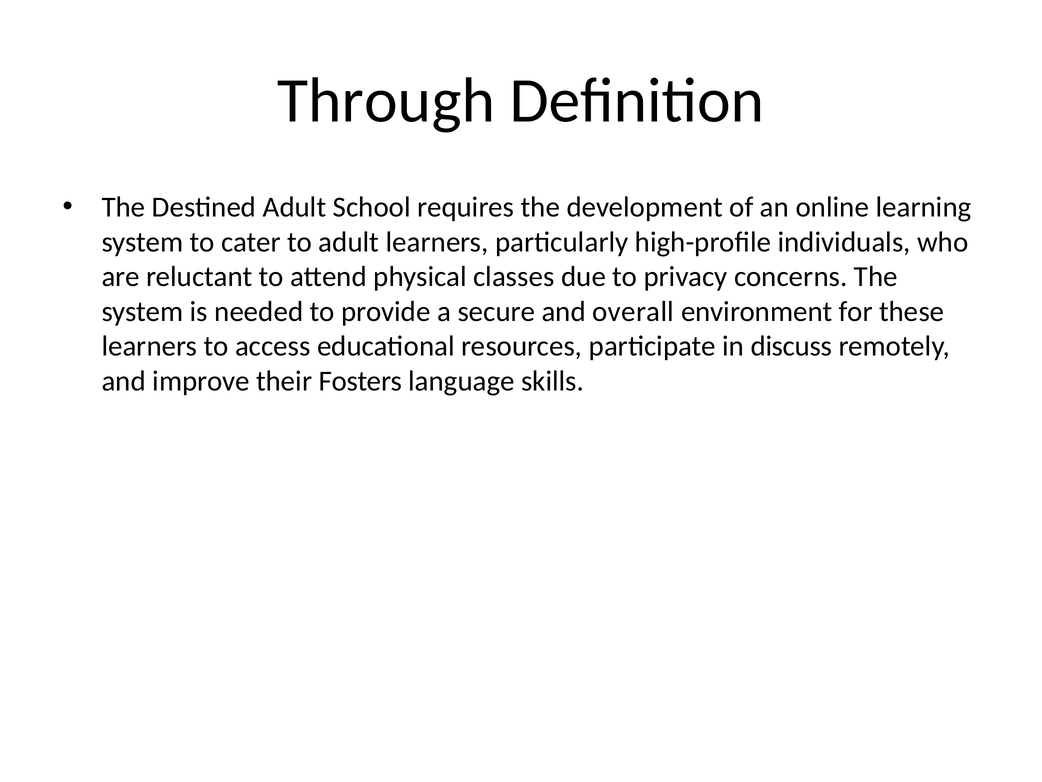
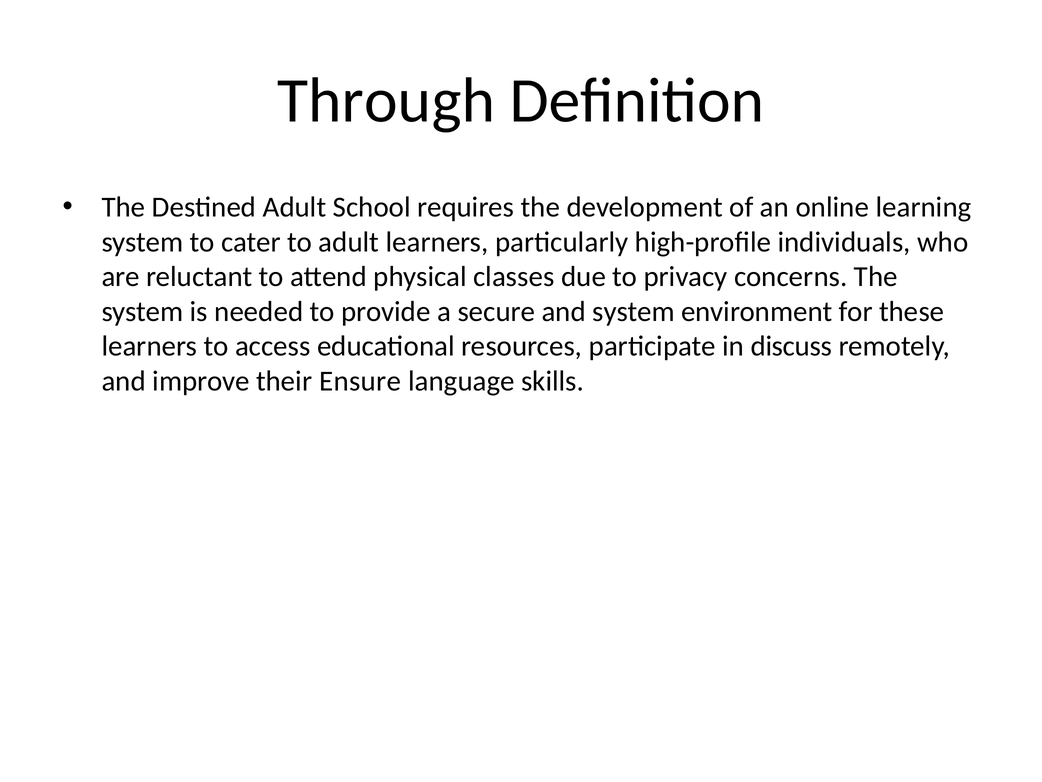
and overall: overall -> system (633, 311)
Fosters: Fosters -> Ensure (360, 381)
